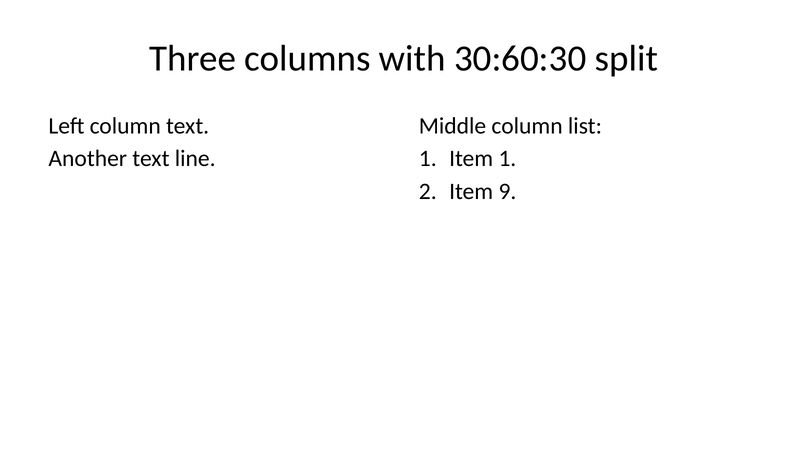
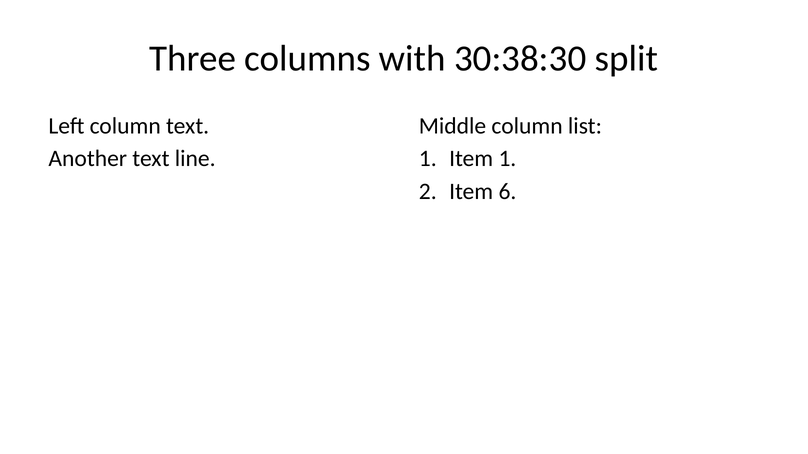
30:60:30: 30:60:30 -> 30:38:30 (520, 59)
9: 9 -> 6 (507, 192)
